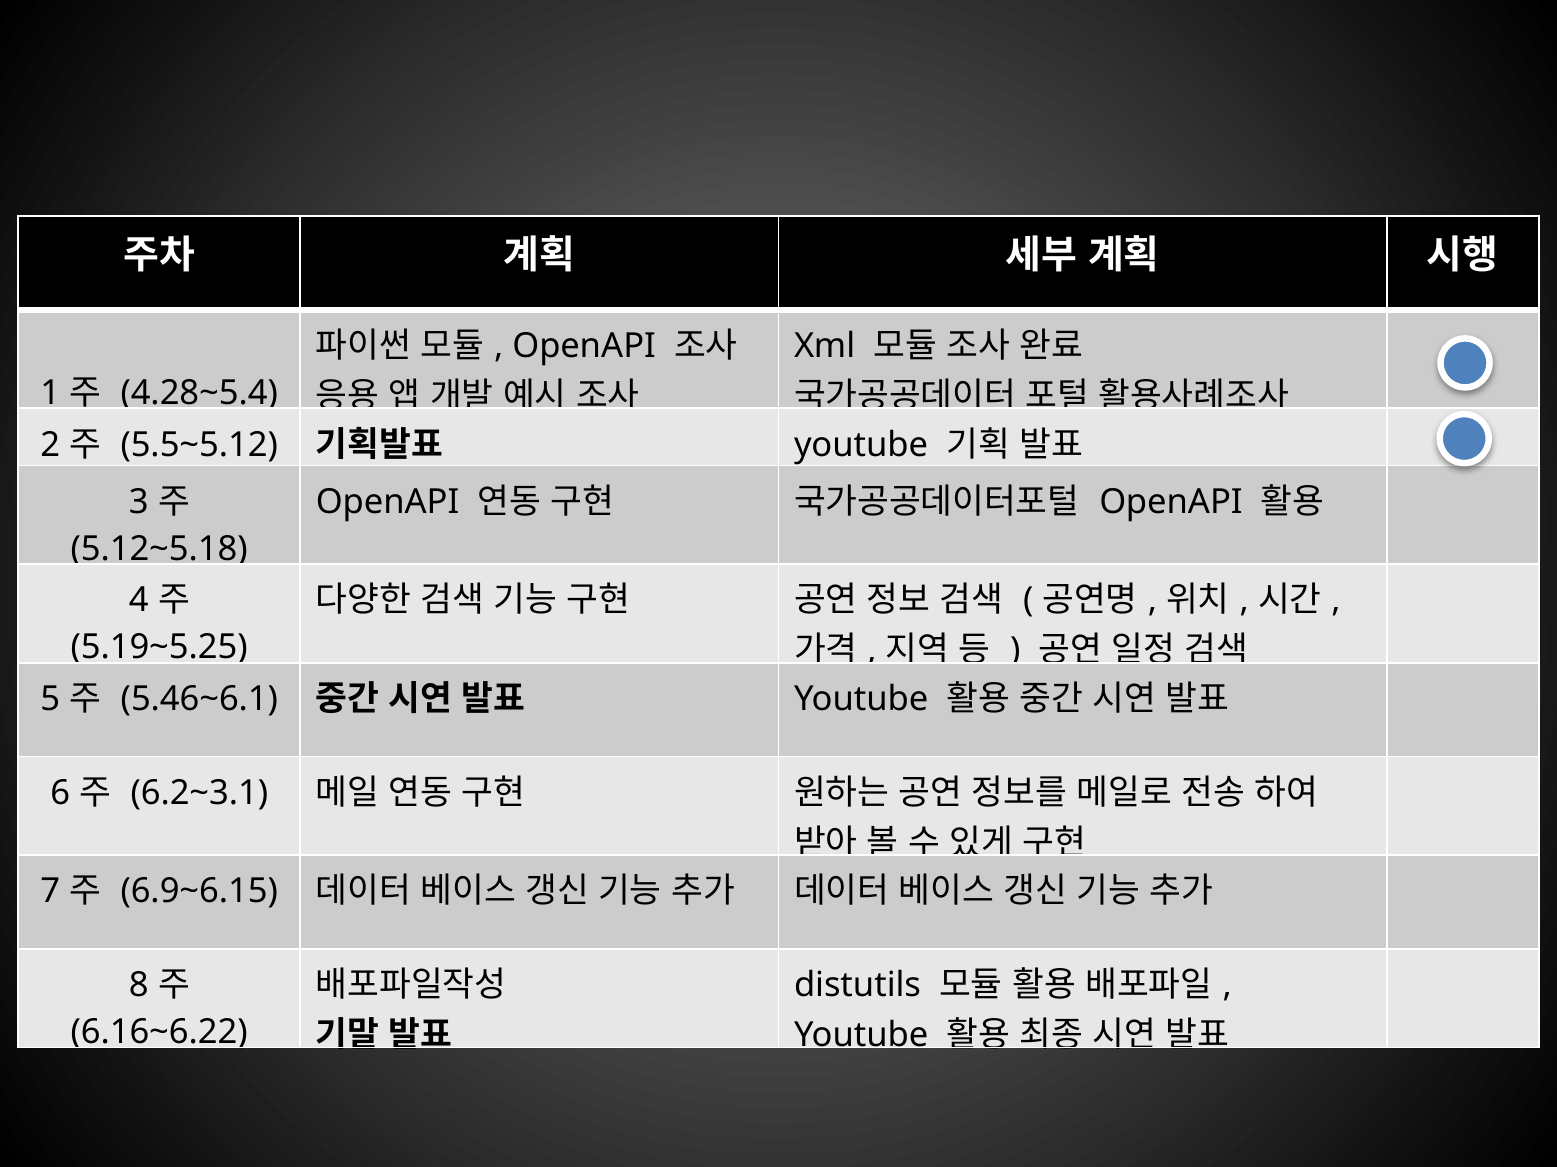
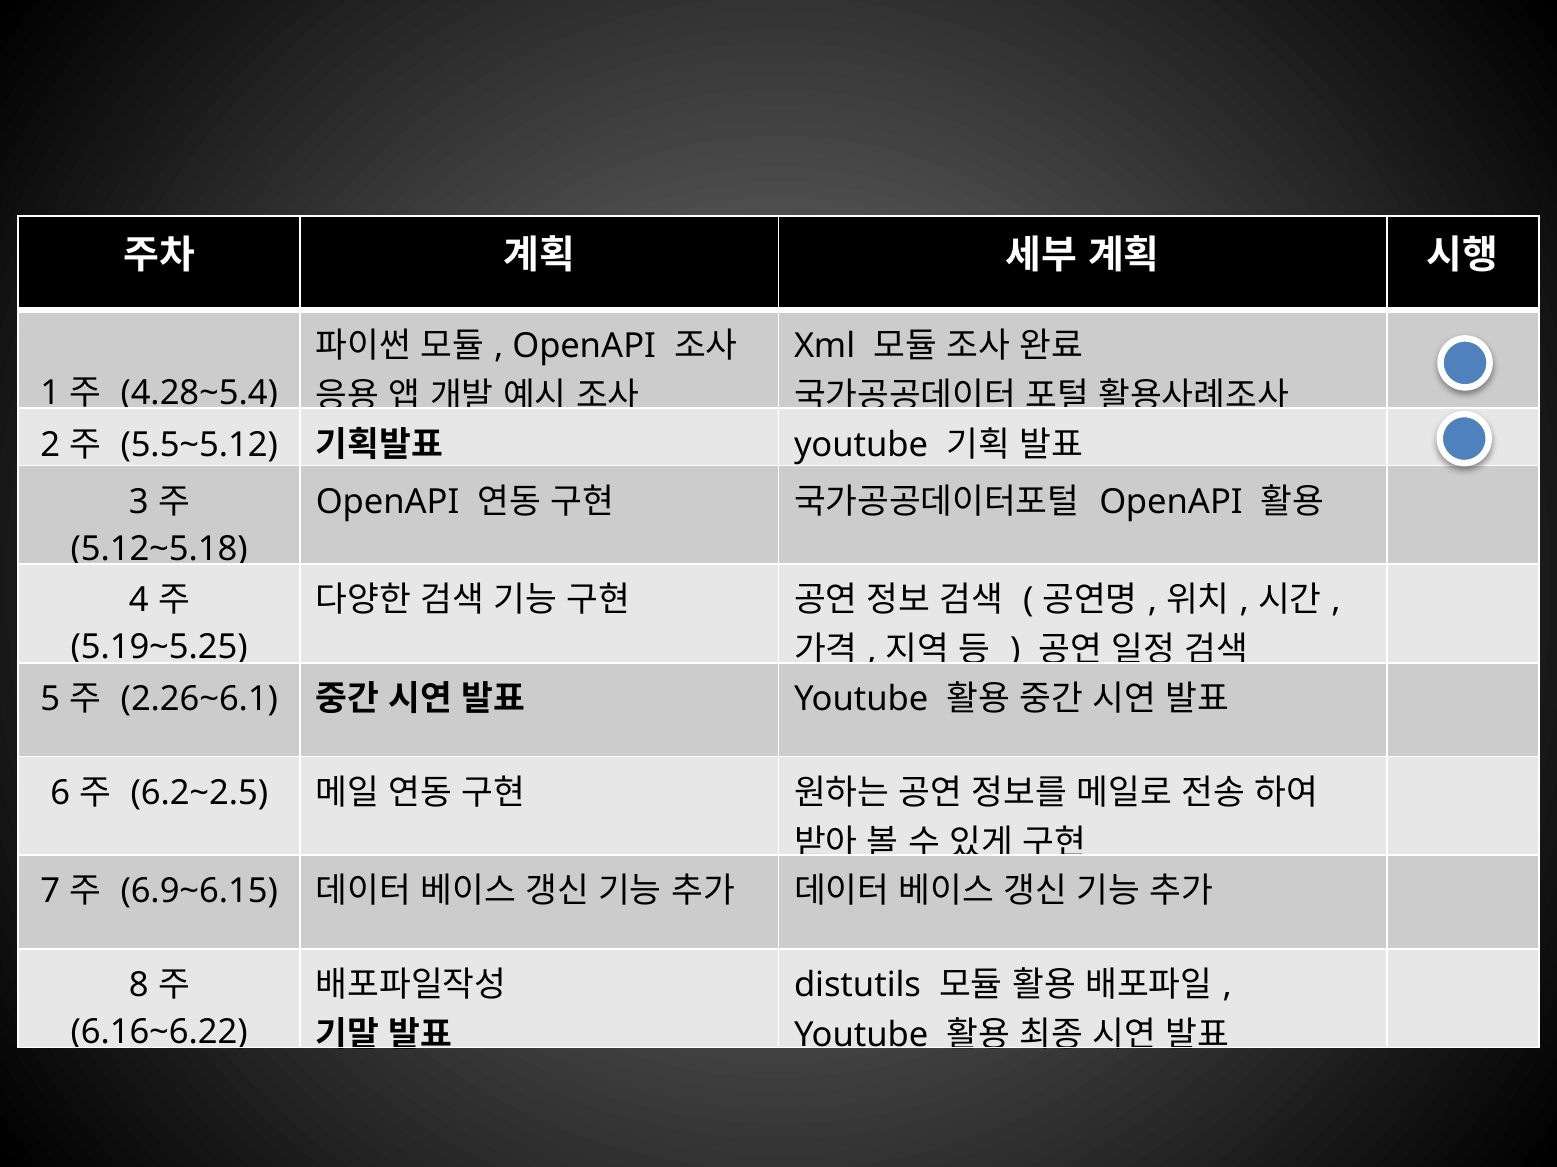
5.46~6.1: 5.46~6.1 -> 2.26~6.1 (199, 699)
6.2~3.1: 6.2~3.1 -> 6.2~2.5 (199, 793)
